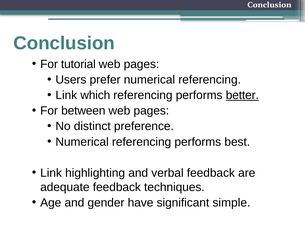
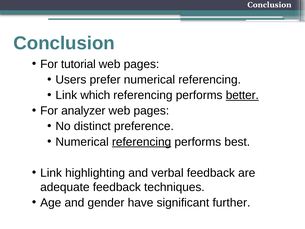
between: between -> analyzer (83, 111)
referencing underline: none -> present (142, 142)
simple: simple -> further (231, 202)
